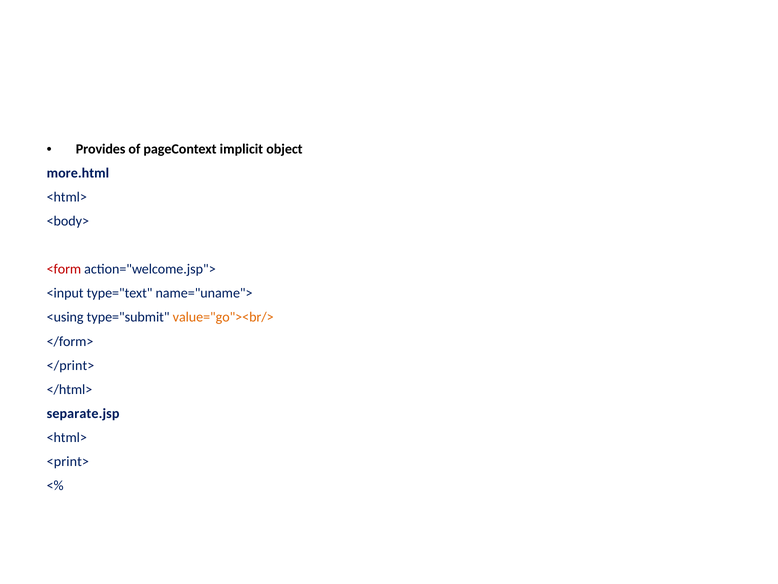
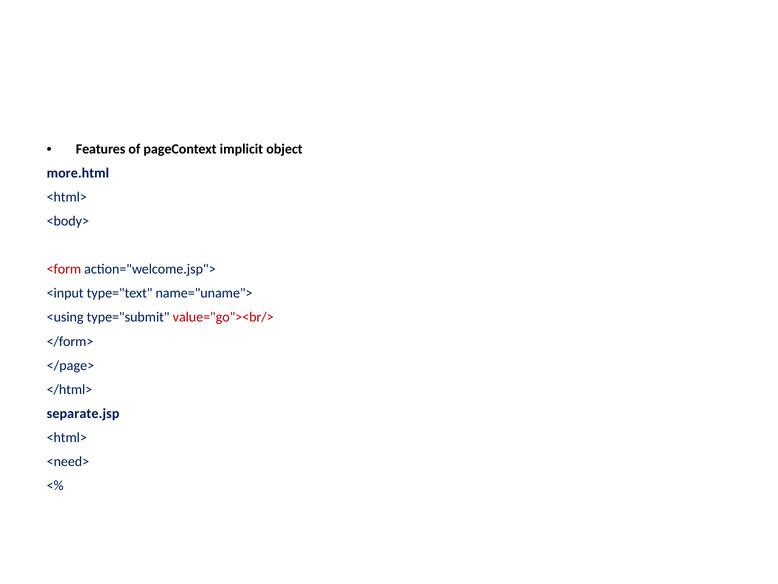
Provides: Provides -> Features (101, 149)
value="go"><br/> colour: orange -> red (223, 317)
</print>: </print> -> </page> (70, 365)
<print>: <print> -> <need> (68, 461)
